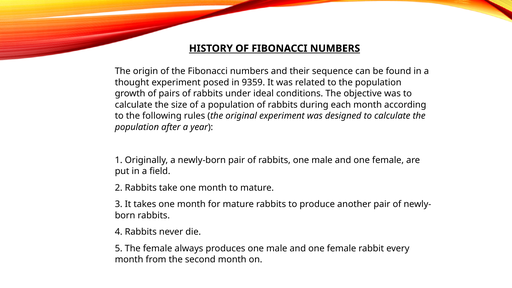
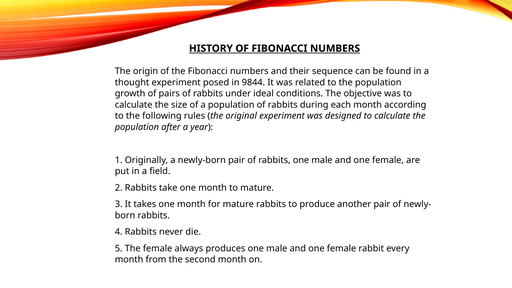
9359: 9359 -> 9844 (253, 82)
